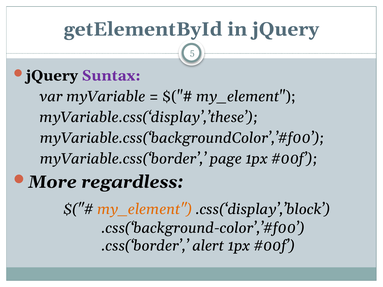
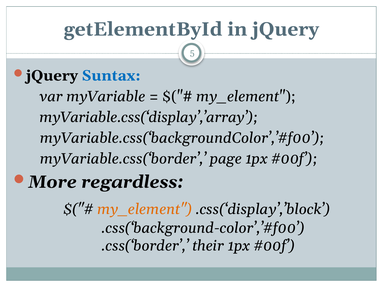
Suntax colour: purple -> blue (111, 76)
myVariable.css(‘display’,’these: myVariable.css(‘display’,’these -> myVariable.css(‘display’,’array (149, 117)
alert: alert -> their (208, 246)
